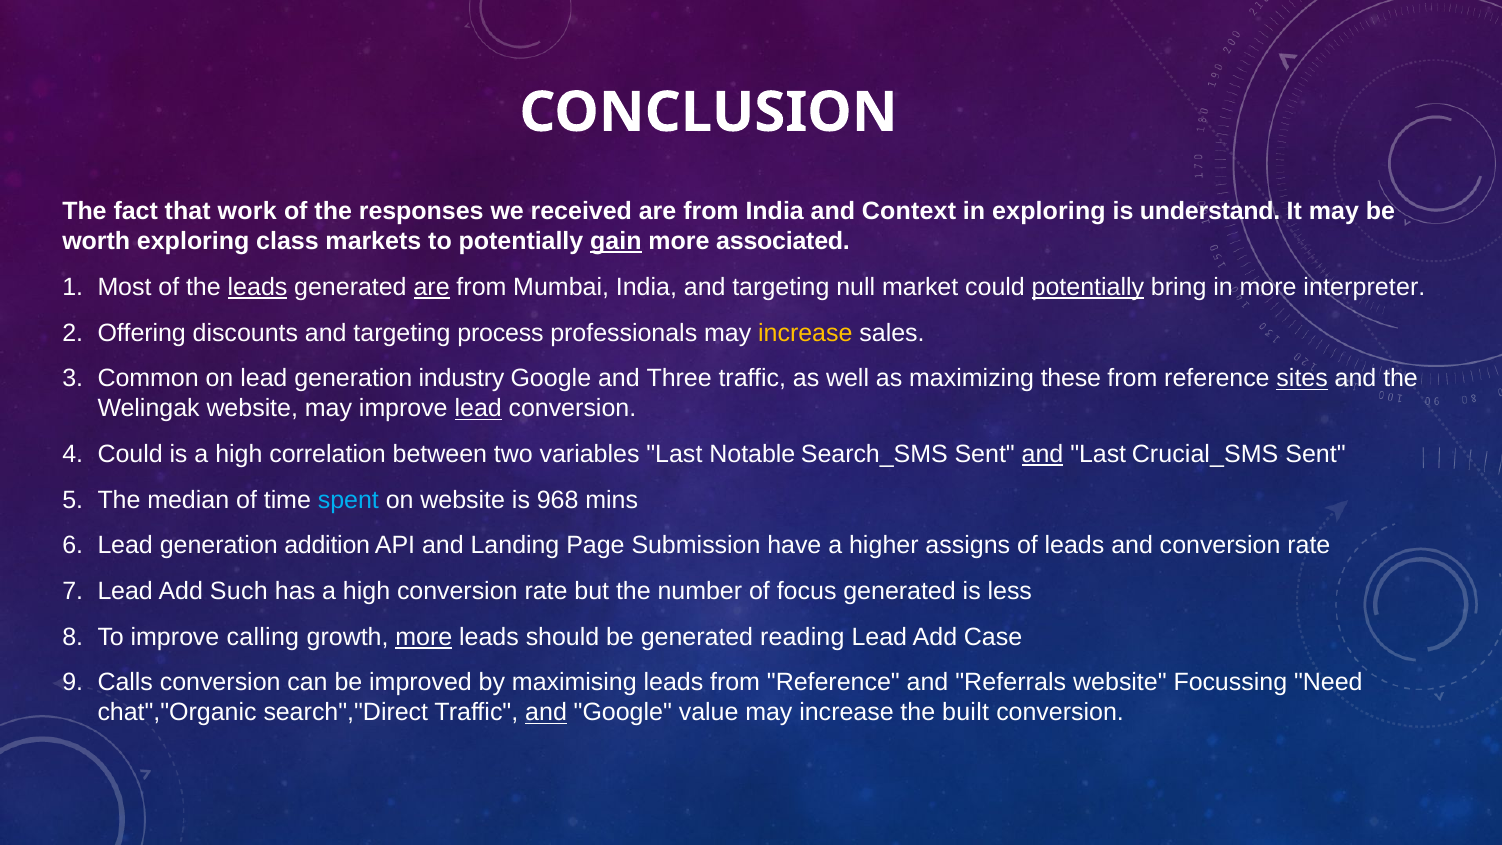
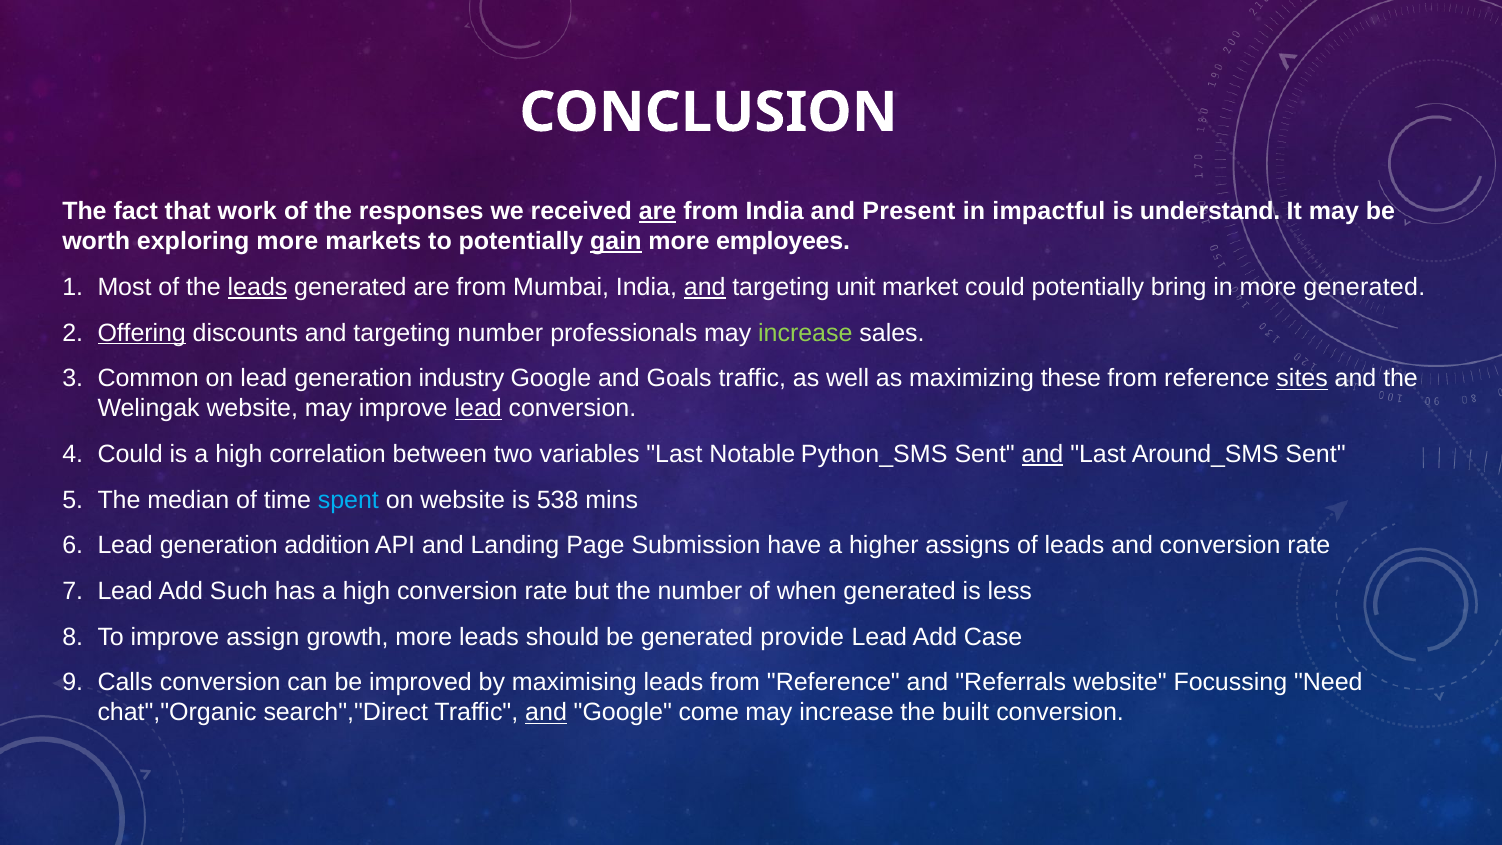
are underline: none -> present (658, 211)
Context: Context -> Present (909, 211)
in exploring: exploring -> impactful (1049, 211)
exploring class: class -> more (287, 241)
associated: associated -> employees (783, 241)
are underline: present -> none (432, 287)
and underline: none -> present (705, 287)
null: null -> unit (856, 287)
potentially underline: present -> none (1088, 287)
more interpreter: interpreter -> generated (1364, 287)
Offering underline: none -> present (142, 333)
targeting process: process -> number (500, 333)
increase colour: yellow -> light green (805, 333)
Three: Three -> Goals (679, 378)
Search_SMS: Search_SMS -> Python_SMS (874, 454)
Crucial_SMS: Crucial_SMS -> Around_SMS (1205, 454)
968: 968 -> 538 (558, 500)
focus: focus -> when (807, 591)
calling: calling -> assign (263, 637)
more underline: present -> none (424, 637)
reading: reading -> provide (802, 637)
value: value -> come (709, 713)
